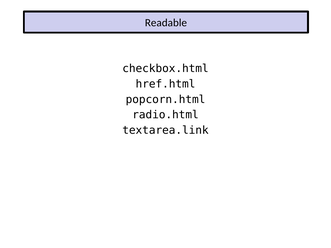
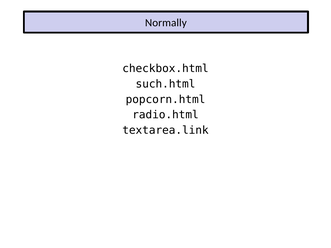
Readable: Readable -> Normally (166, 23)
href.html: href.html -> such.html (166, 84)
